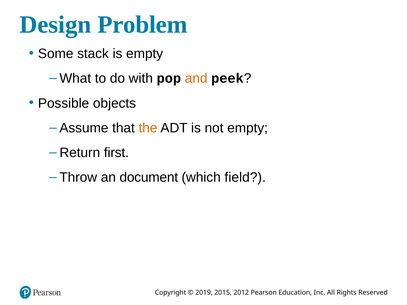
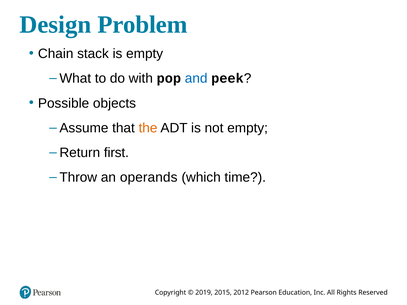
Some: Some -> Chain (56, 54)
and colour: orange -> blue (196, 79)
document: document -> operands (149, 178)
field: field -> time (245, 178)
